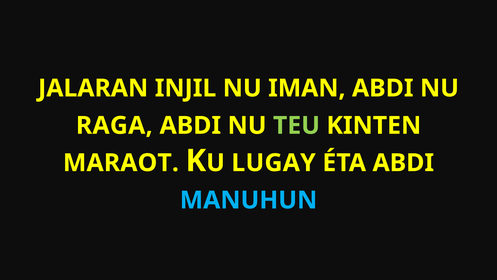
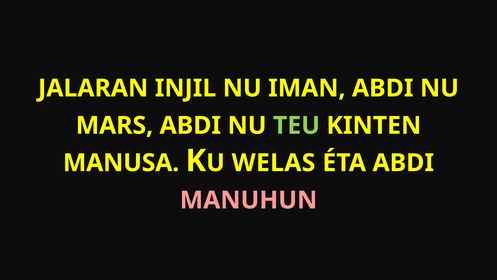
RAGA: RAGA -> MARS (114, 125)
MARAOT: MARAOT -> MANUSA (121, 163)
LUGAY: LUGAY -> WELAS (274, 163)
MANUHUN colour: light blue -> pink (248, 200)
